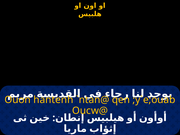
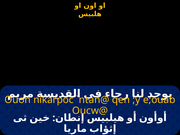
hantenh: hantenh -> nikarpoc (53, 100)
